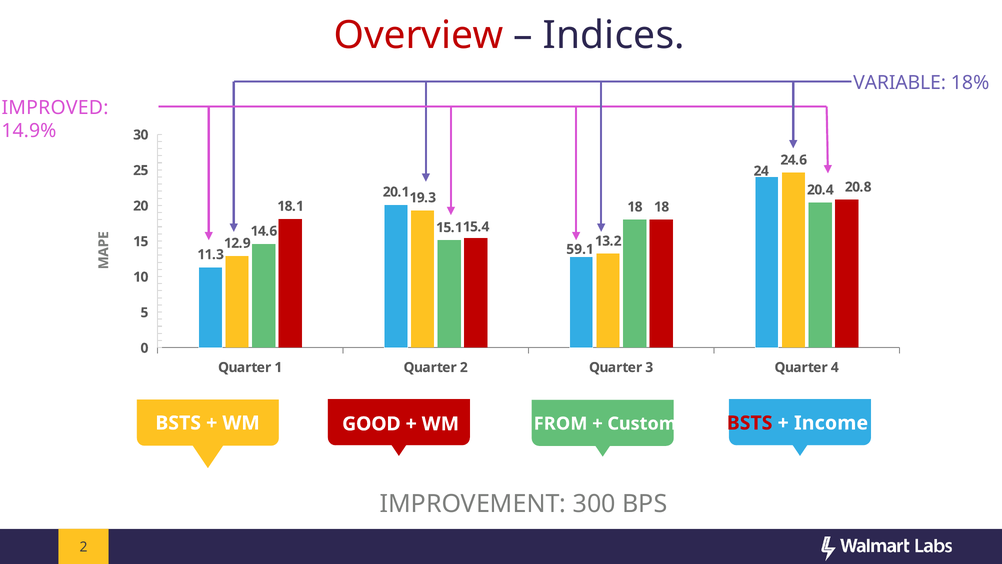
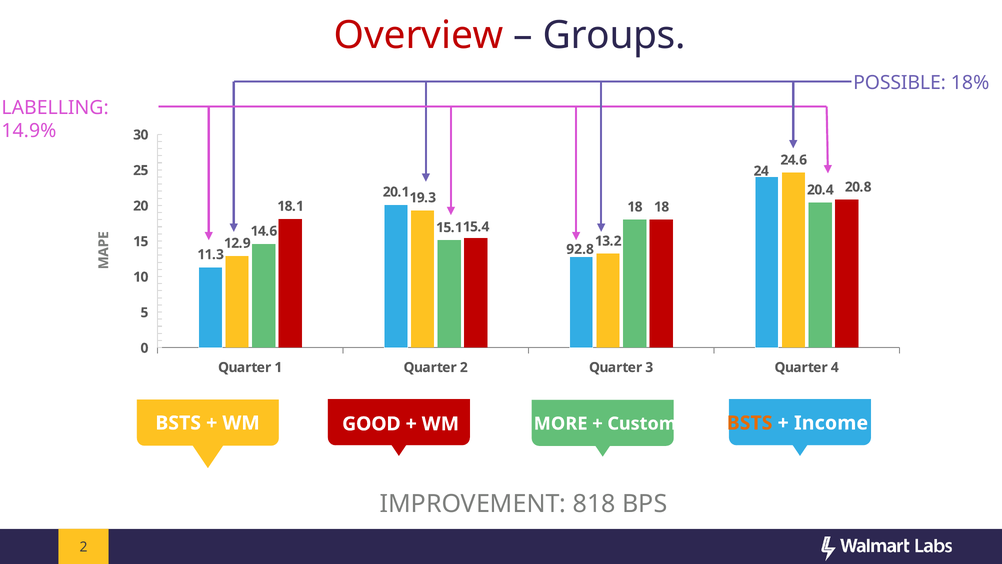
Indices: Indices -> Groups (614, 35)
VARIABLE: VARIABLE -> POSSIBLE (900, 83)
IMPROVED: IMPROVED -> LABELLING (55, 108)
59.1: 59.1 -> 92.8 (580, 249)
FROM: FROM -> MORE (561, 423)
BSTS colour: red -> orange (750, 423)
300: 300 -> 818 (594, 504)
